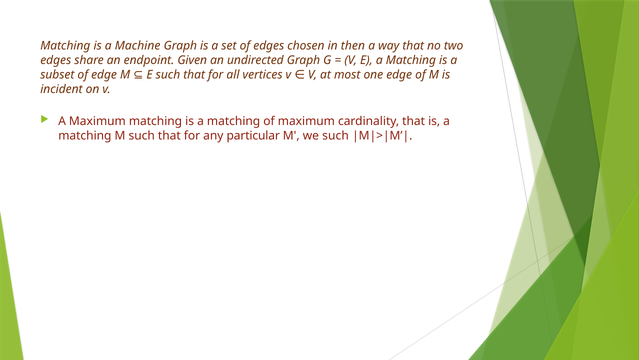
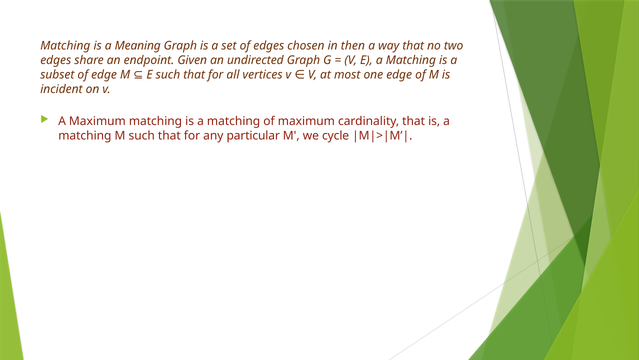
Machine: Machine -> Meaning (138, 46)
we such: such -> cycle (336, 136)
